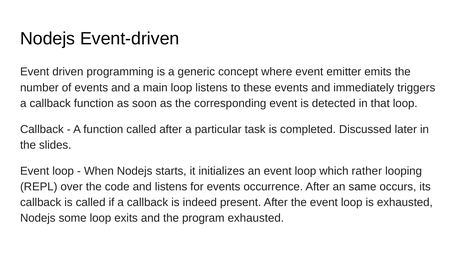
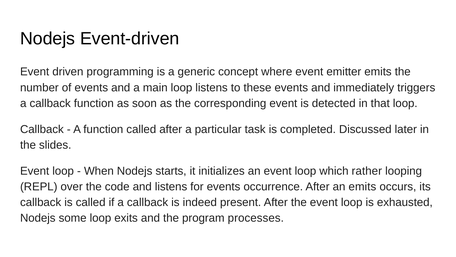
an same: same -> emits (362, 186)
program exhausted: exhausted -> processes (256, 218)
